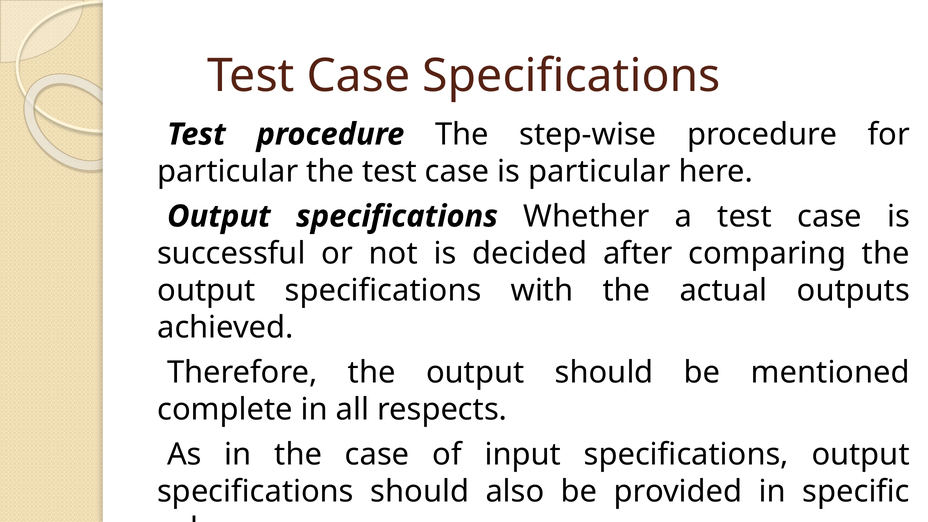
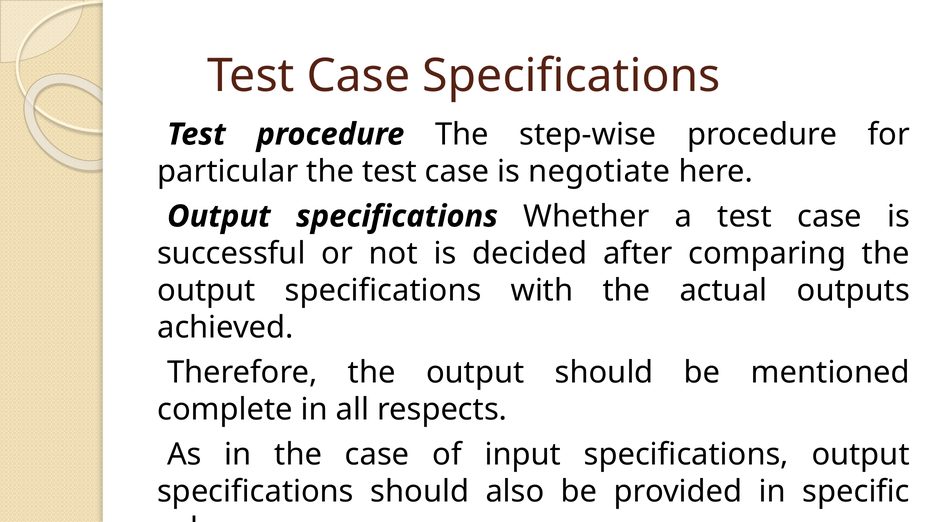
is particular: particular -> negotiate (599, 172)
